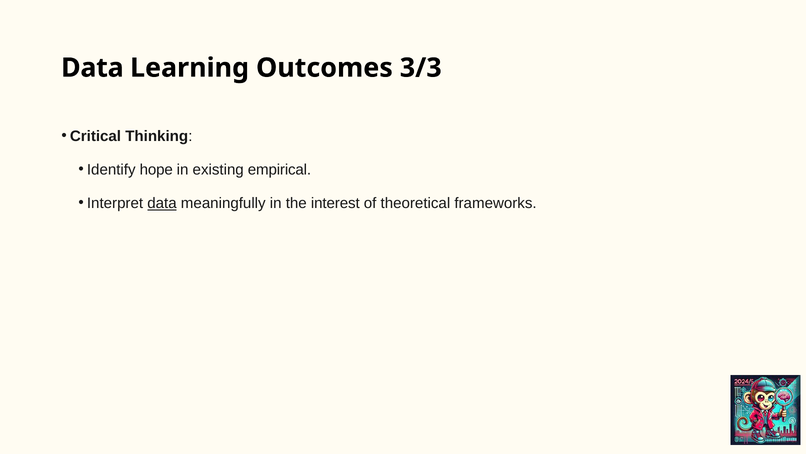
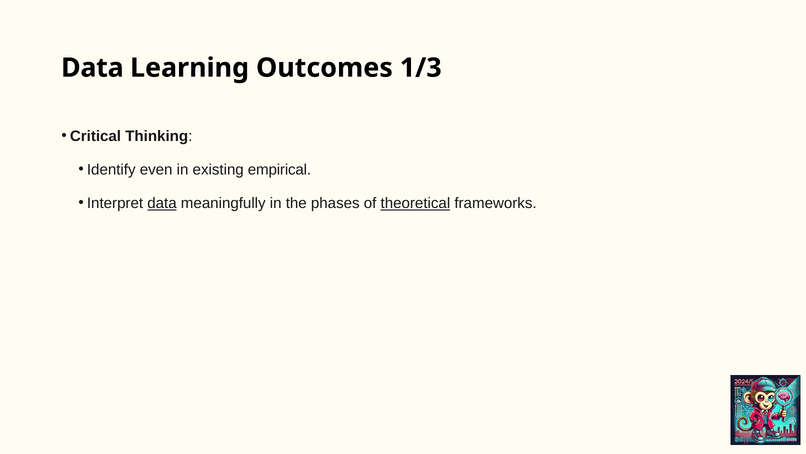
3/3: 3/3 -> 1/3 (421, 68)
hope: hope -> even (156, 169)
interest: interest -> phases (335, 203)
theoretical underline: none -> present (415, 203)
